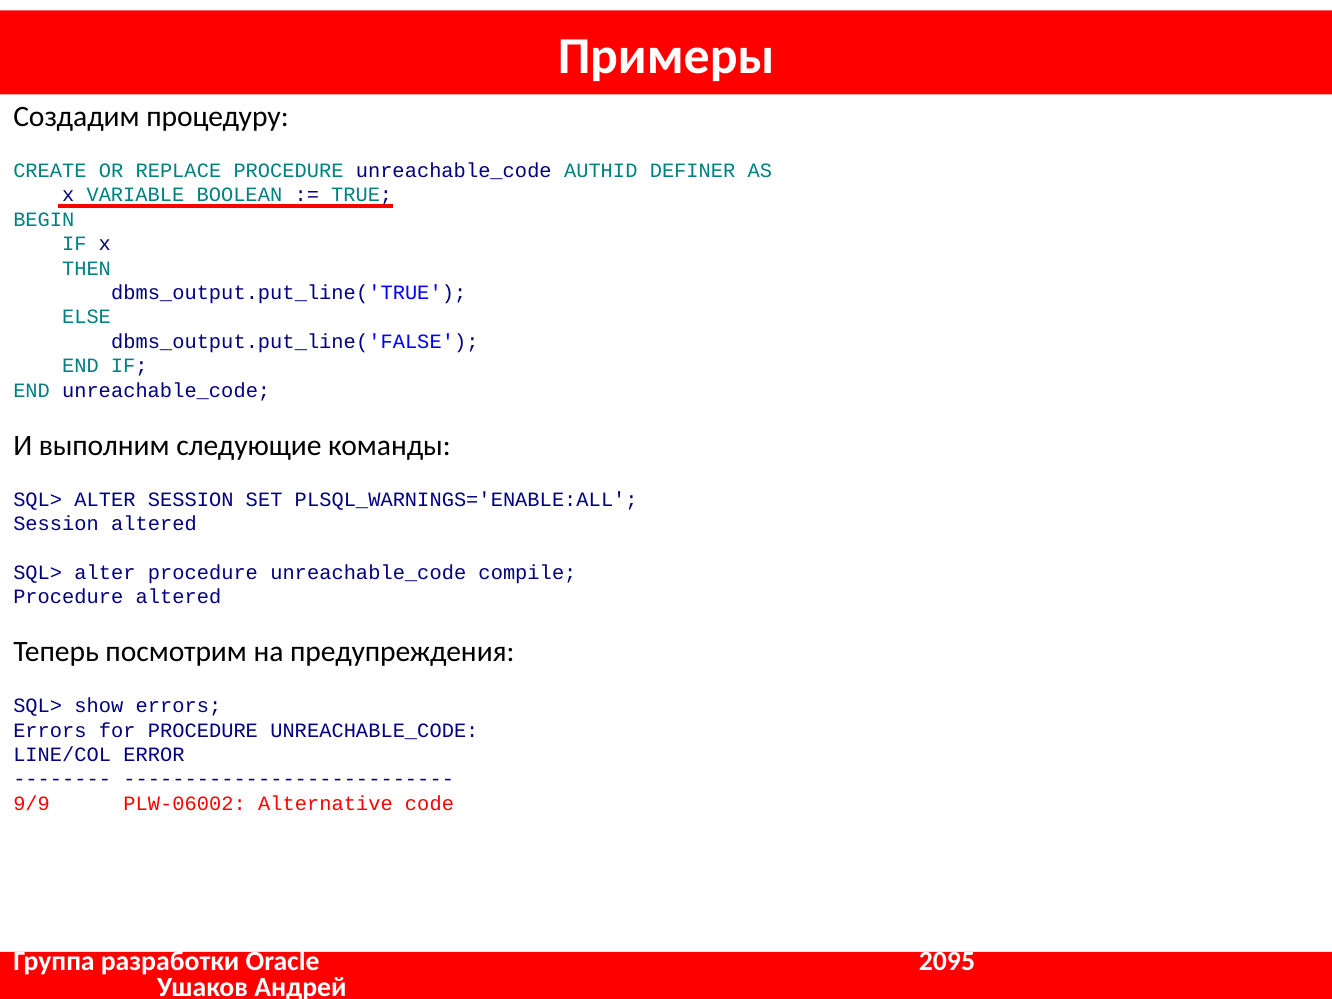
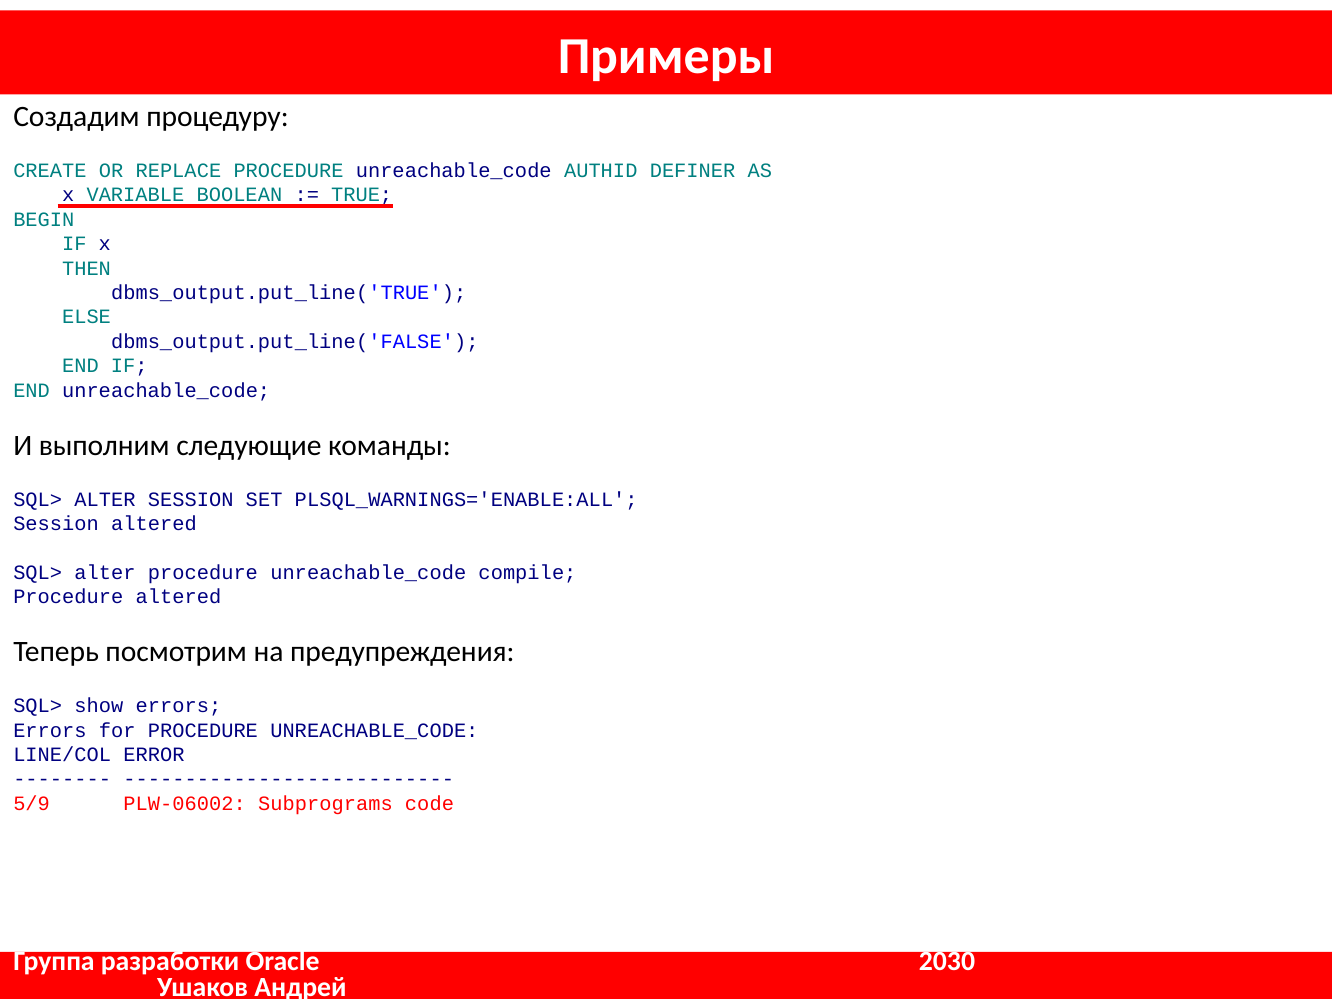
9/9: 9/9 -> 5/9 (32, 804)
Alternative: Alternative -> Subprograms (325, 804)
2095: 2095 -> 2030 (947, 961)
